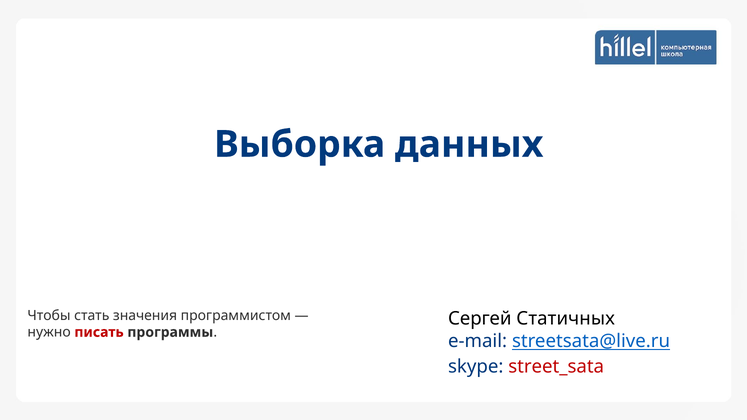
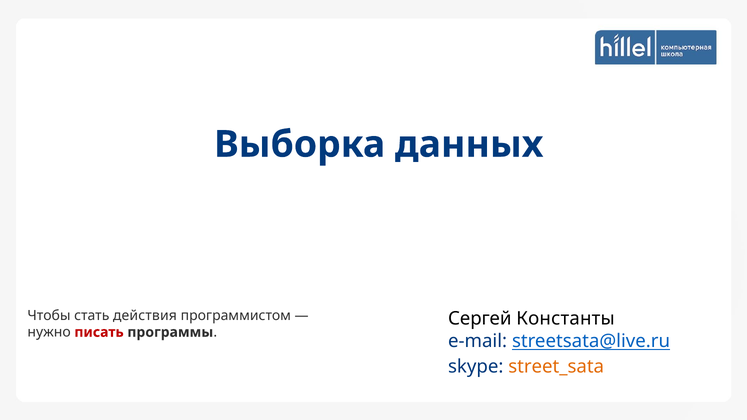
значения: значения -> действия (145, 316)
Статичных: Статичных -> Константы (566, 319)
street_sata colour: red -> orange (556, 367)
